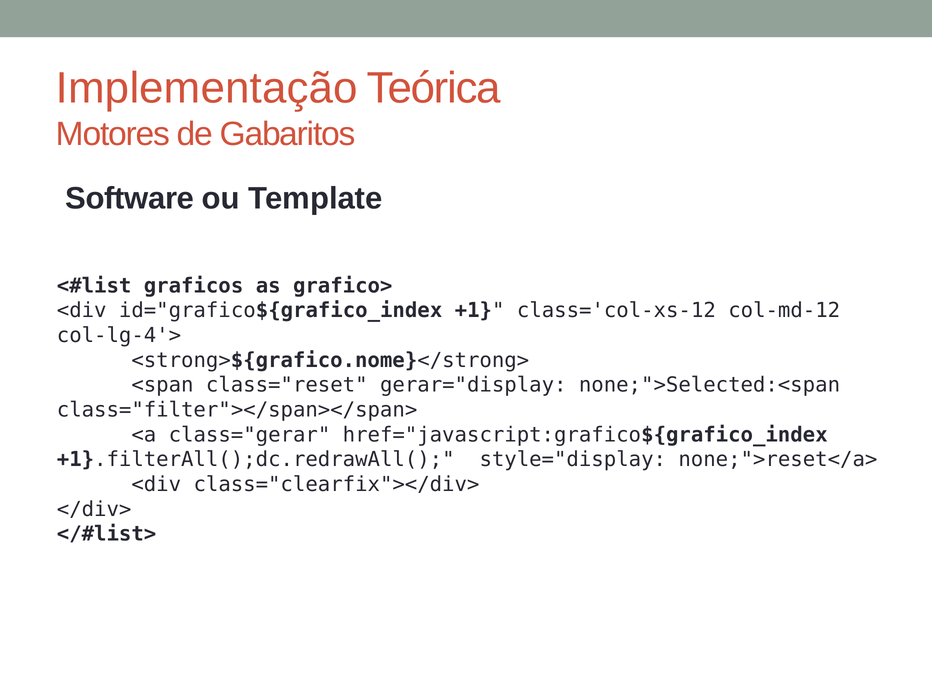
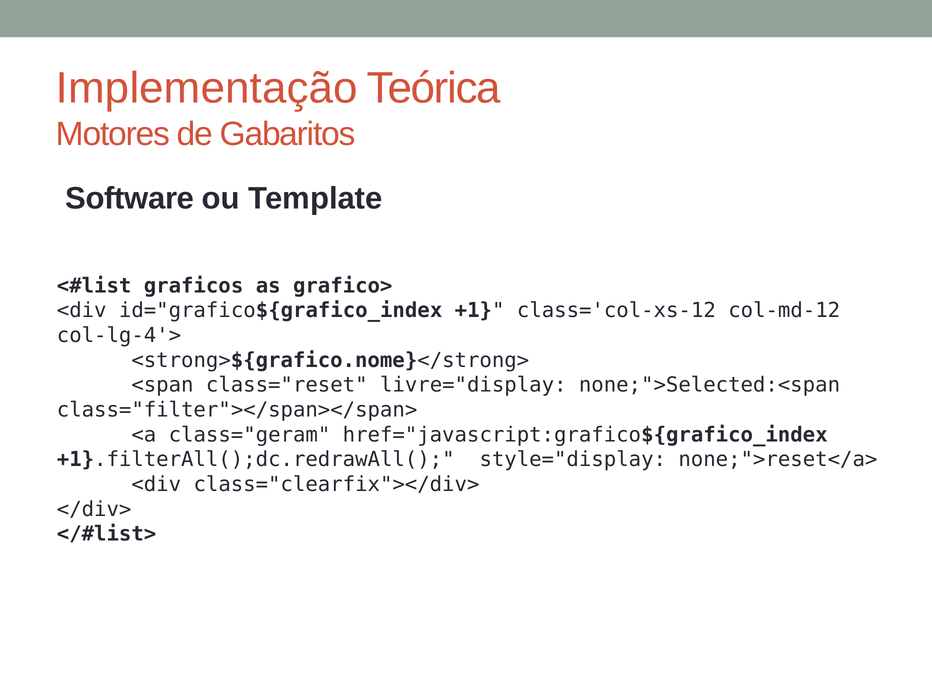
gerar="display: gerar="display -> livre="display (473, 385)
class="gerar: class="gerar -> class="geram (250, 435)
